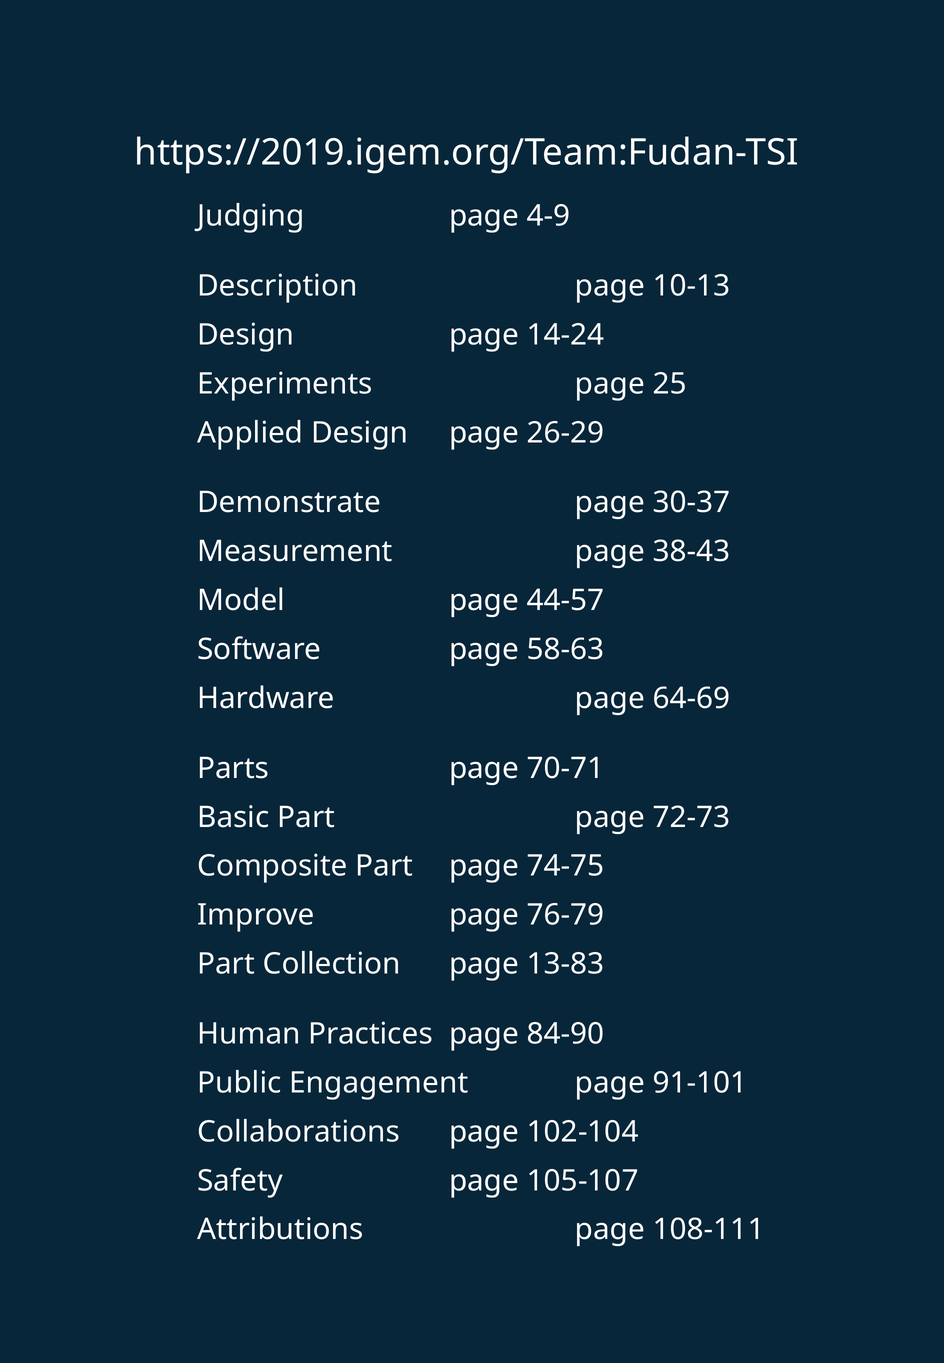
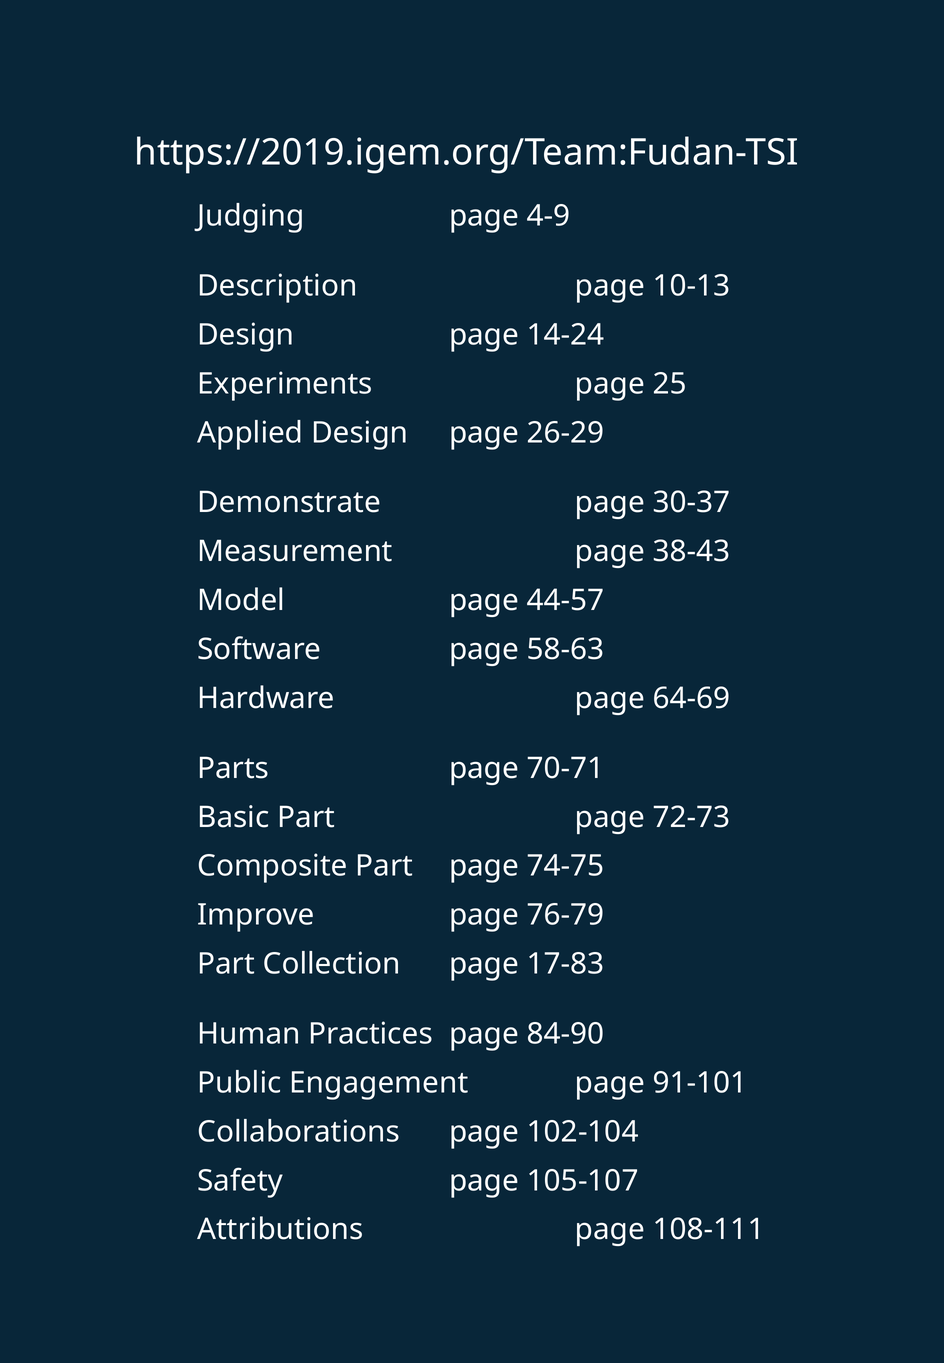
13-83: 13-83 -> 17-83 (566, 964)
